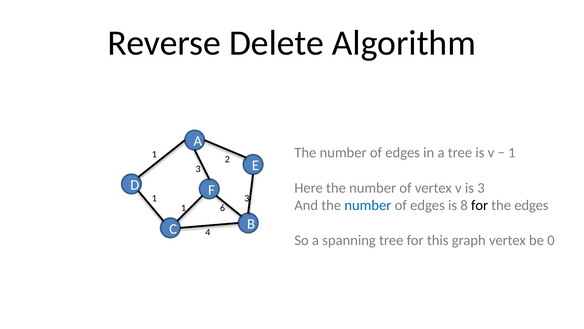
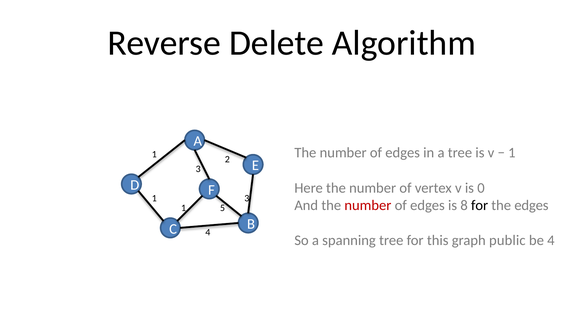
is 3: 3 -> 0 (481, 188)
number colour: blue -> red (368, 205)
6: 6 -> 5 (222, 208)
graph vertex: vertex -> public (507, 240)
be 0: 0 -> 4 (551, 240)
